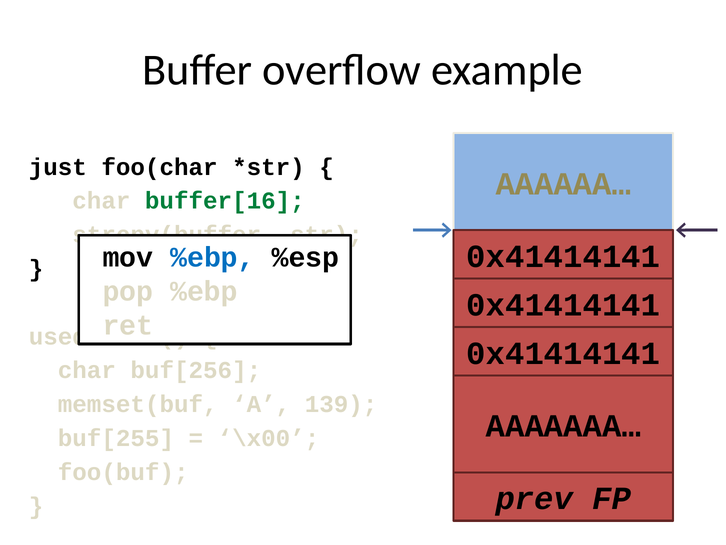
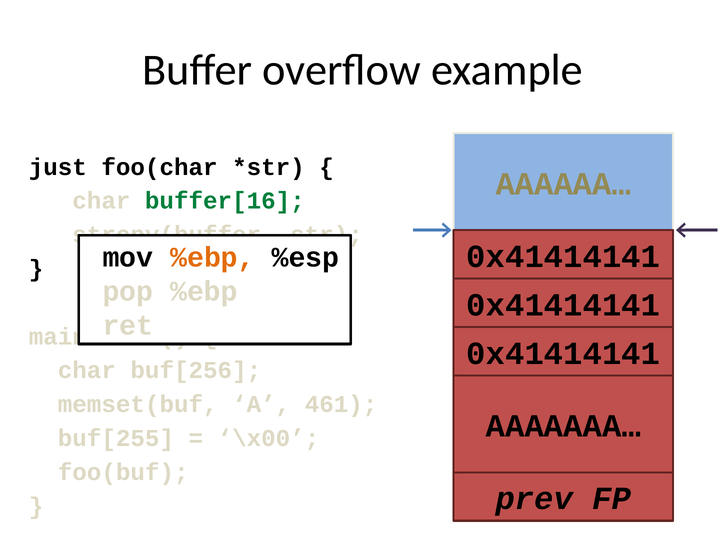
%ebp colour: blue -> orange (213, 257)
used: used -> main (58, 336)
139: 139 -> 461 (341, 404)
